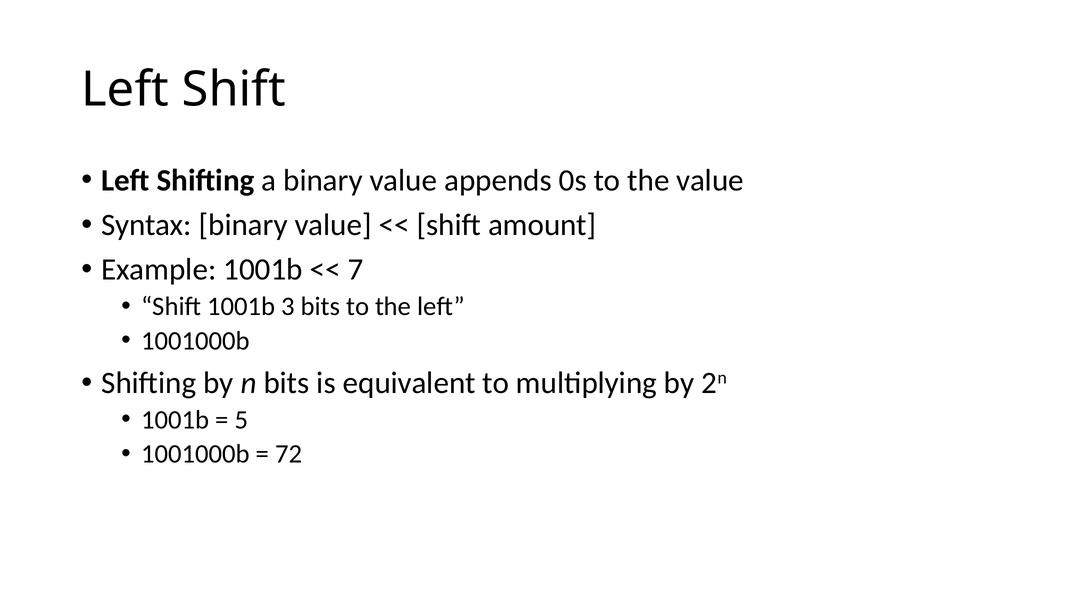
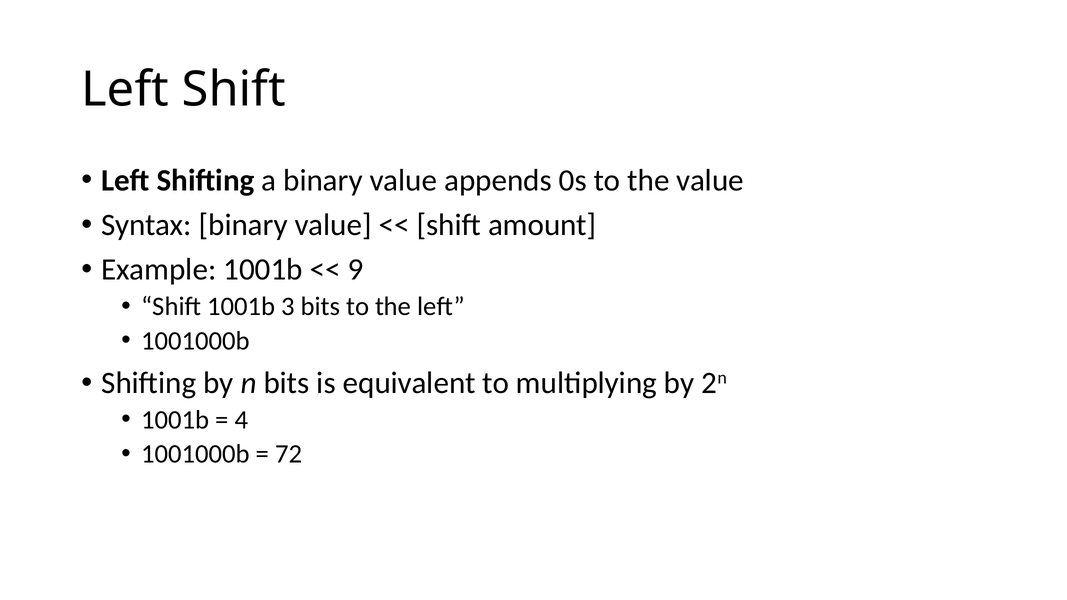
7: 7 -> 9 (355, 270)
5: 5 -> 4 (241, 420)
